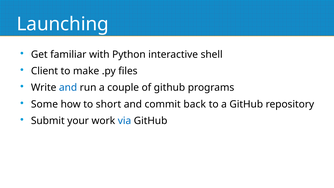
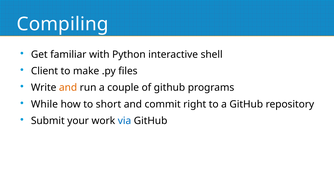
Launching: Launching -> Compiling (63, 24)
and colour: blue -> orange (68, 88)
Some: Some -> While (44, 104)
back: back -> right (195, 104)
